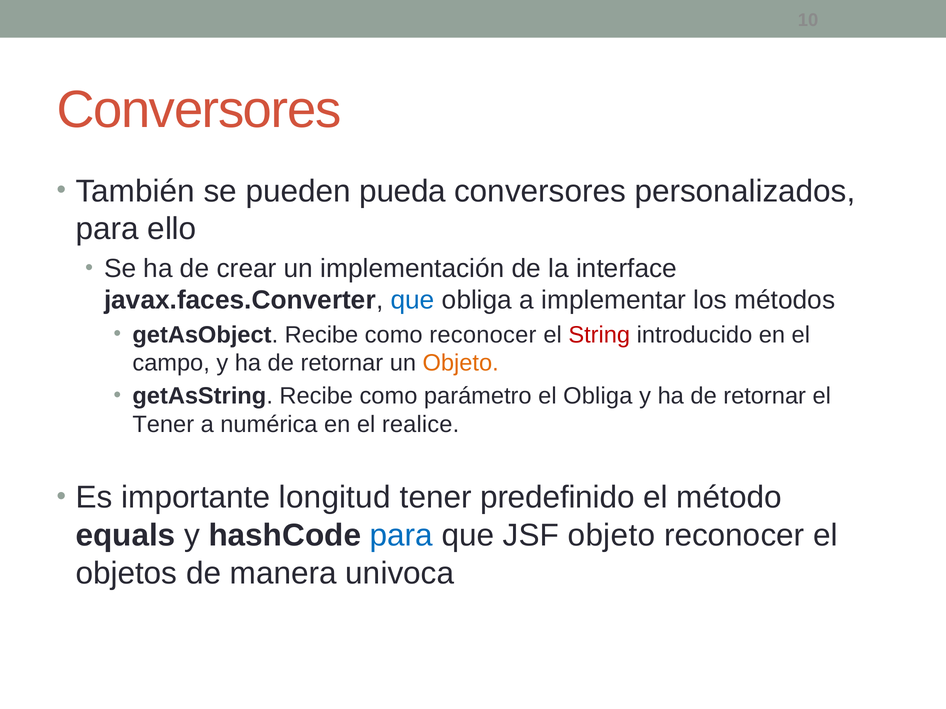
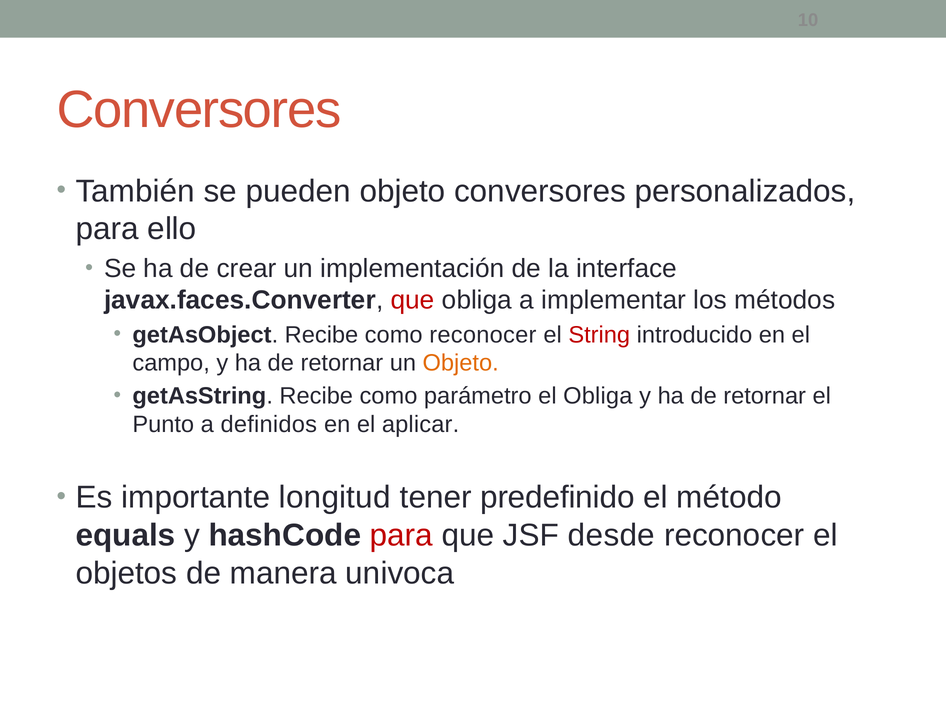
pueden pueda: pueda -> objeto (402, 191)
que colour: blue -> red (413, 300)
Tener: Tener -> Punto (163, 425)
numérica: numérica -> definidos (269, 425)
realice: realice -> aplicar (421, 425)
para colour: blue -> red (401, 536)
JSF objeto: objeto -> desde (611, 536)
